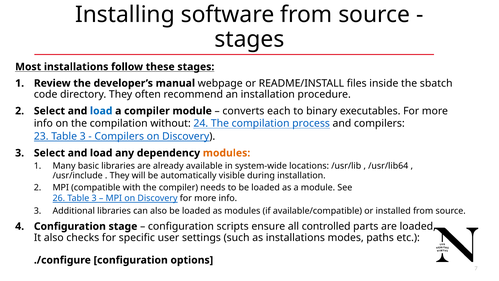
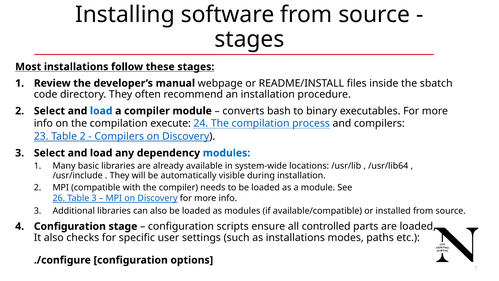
each: each -> bash (279, 111)
without: without -> execute (171, 123)
23 Table 3: 3 -> 2 (83, 136)
modules colour: orange -> blue (227, 153)
